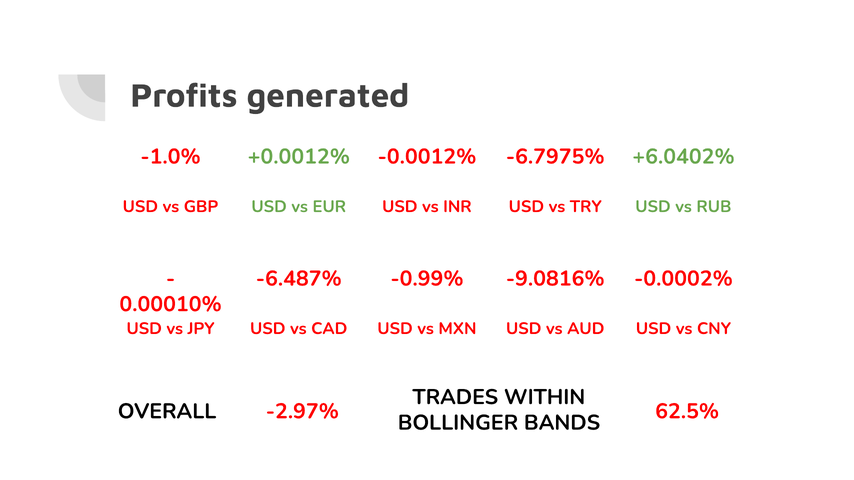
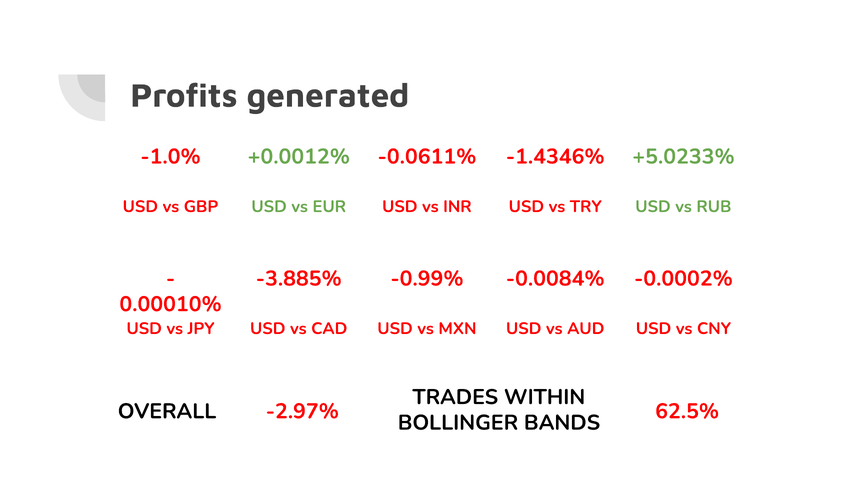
-0.0012%: -0.0012% -> -0.0611% (427, 157)
-6.7975%: -6.7975% -> -1.4346% (555, 157)
+6.0402%: +6.0402% -> +5.0233% (683, 157)
-6.487%: -6.487% -> -3.885% (299, 279)
-9.0816%: -9.0816% -> -0.0084% (555, 279)
